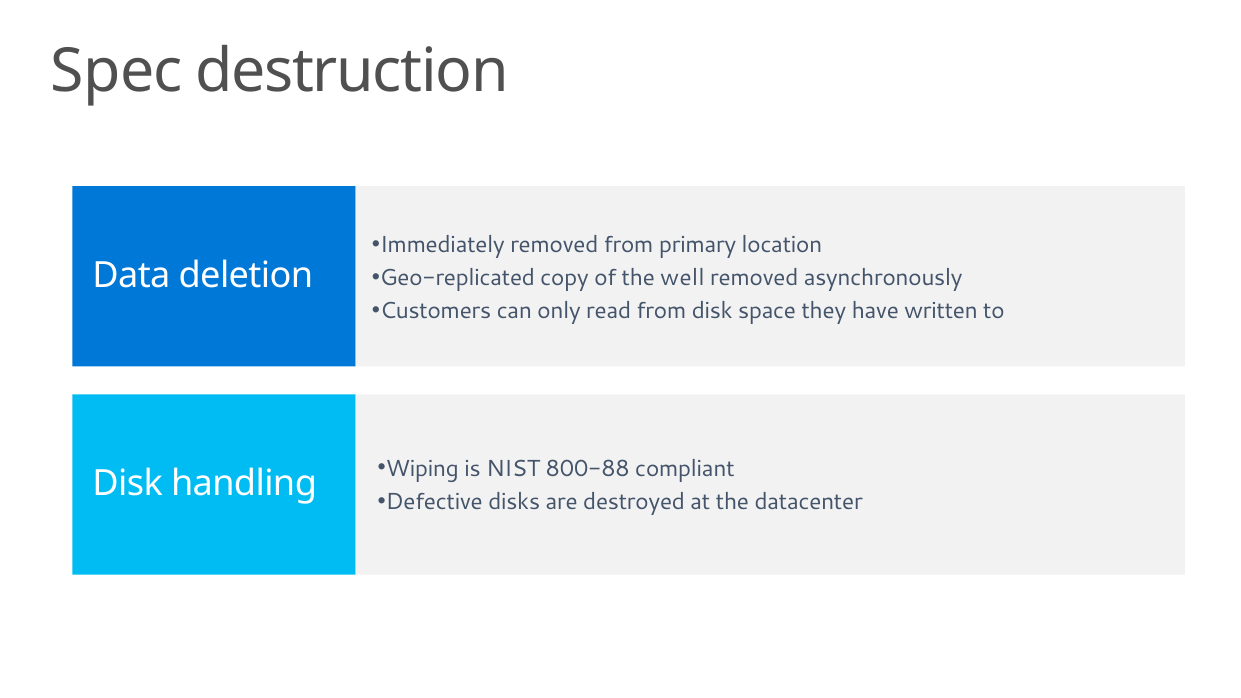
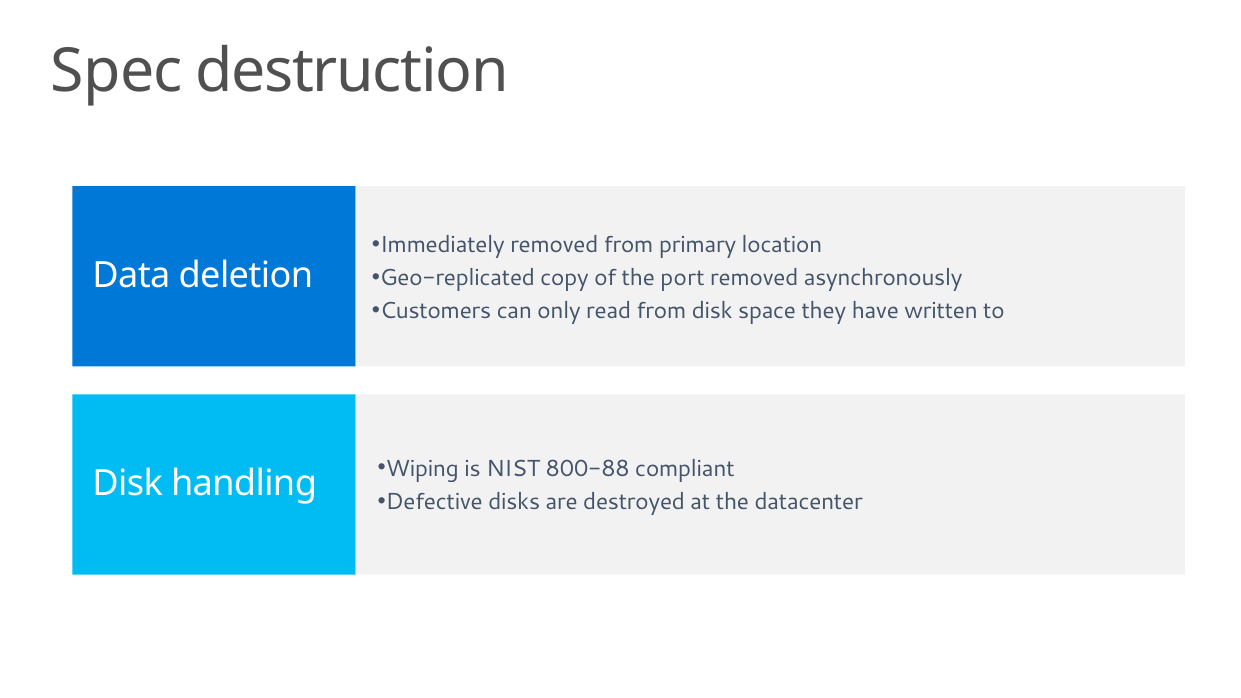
well: well -> port (683, 278)
